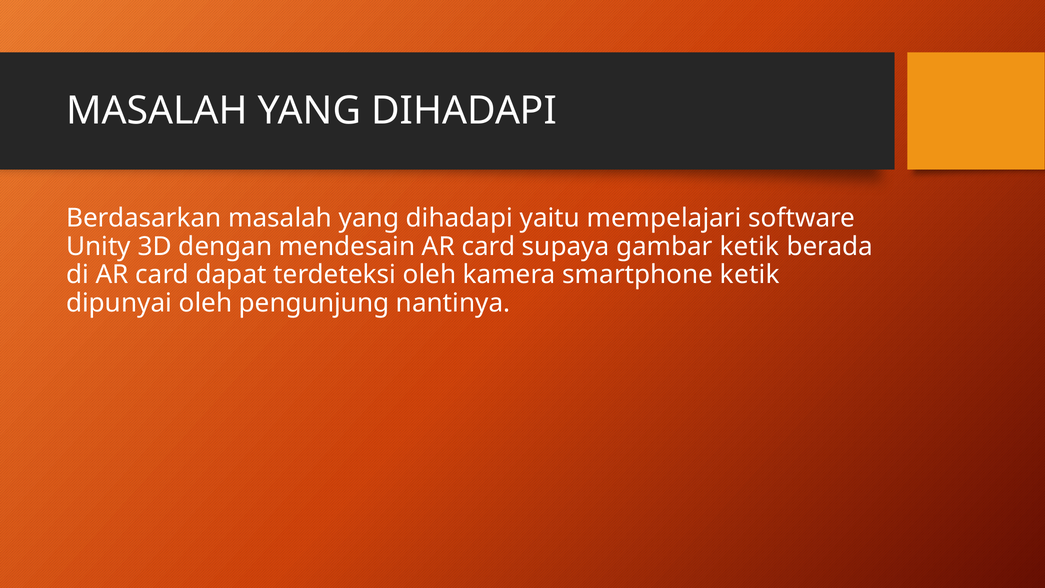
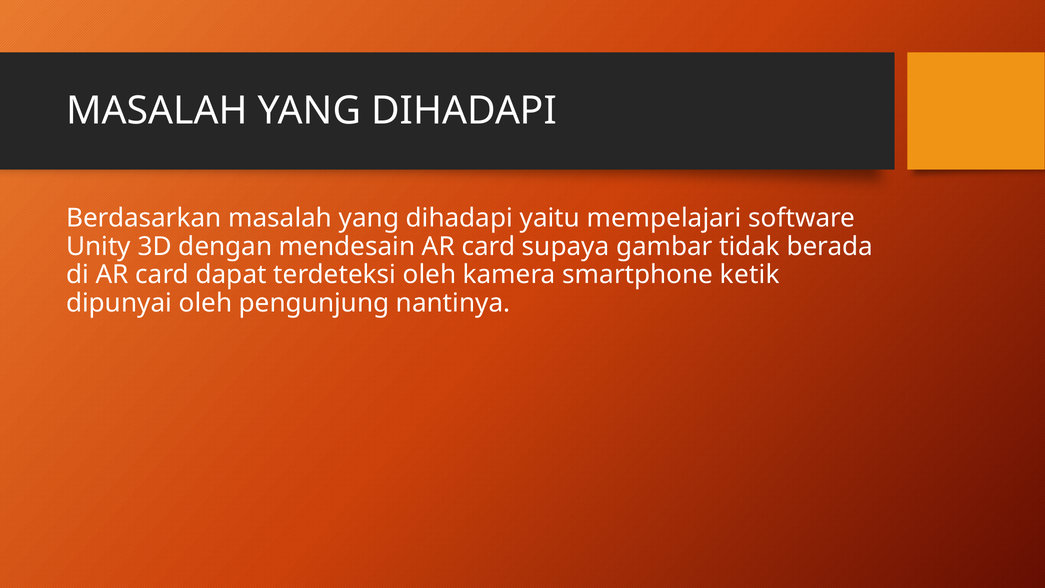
gambar ketik: ketik -> tidak (750, 246)
